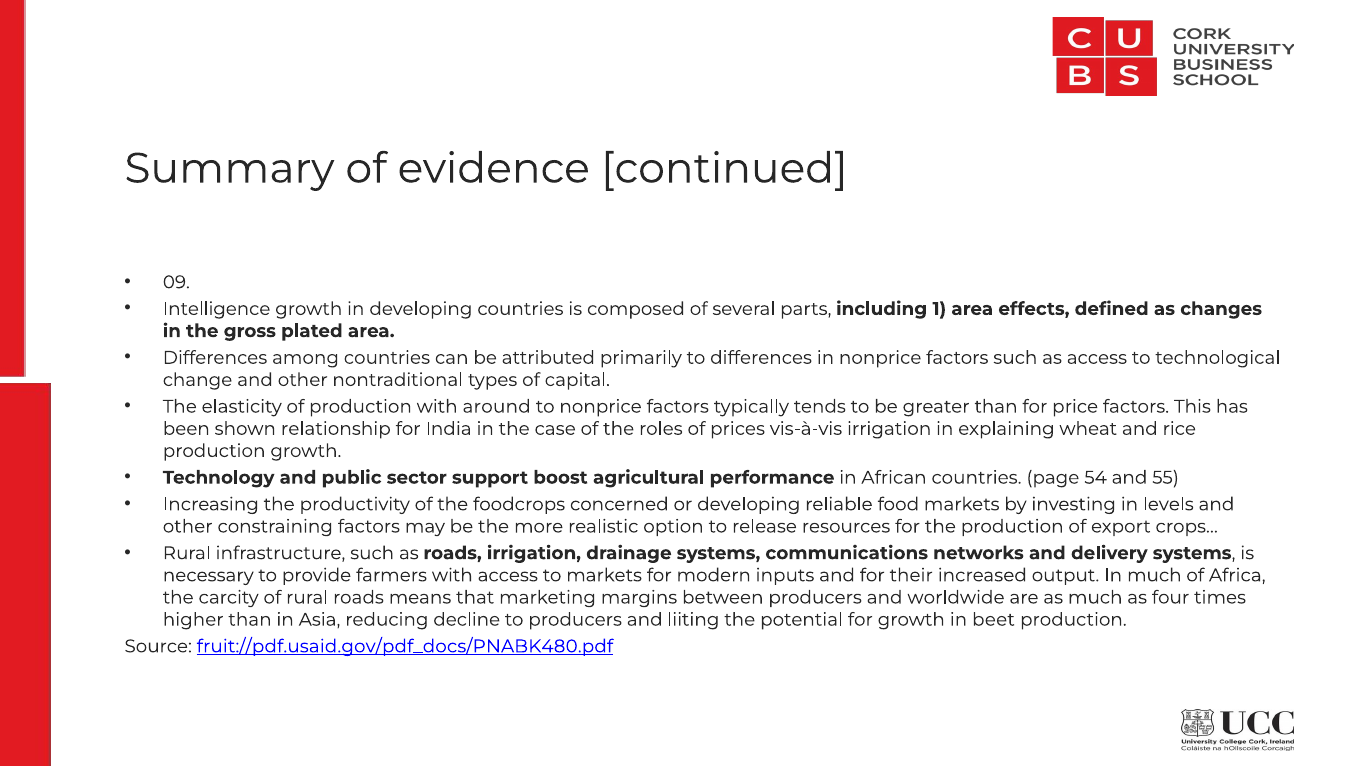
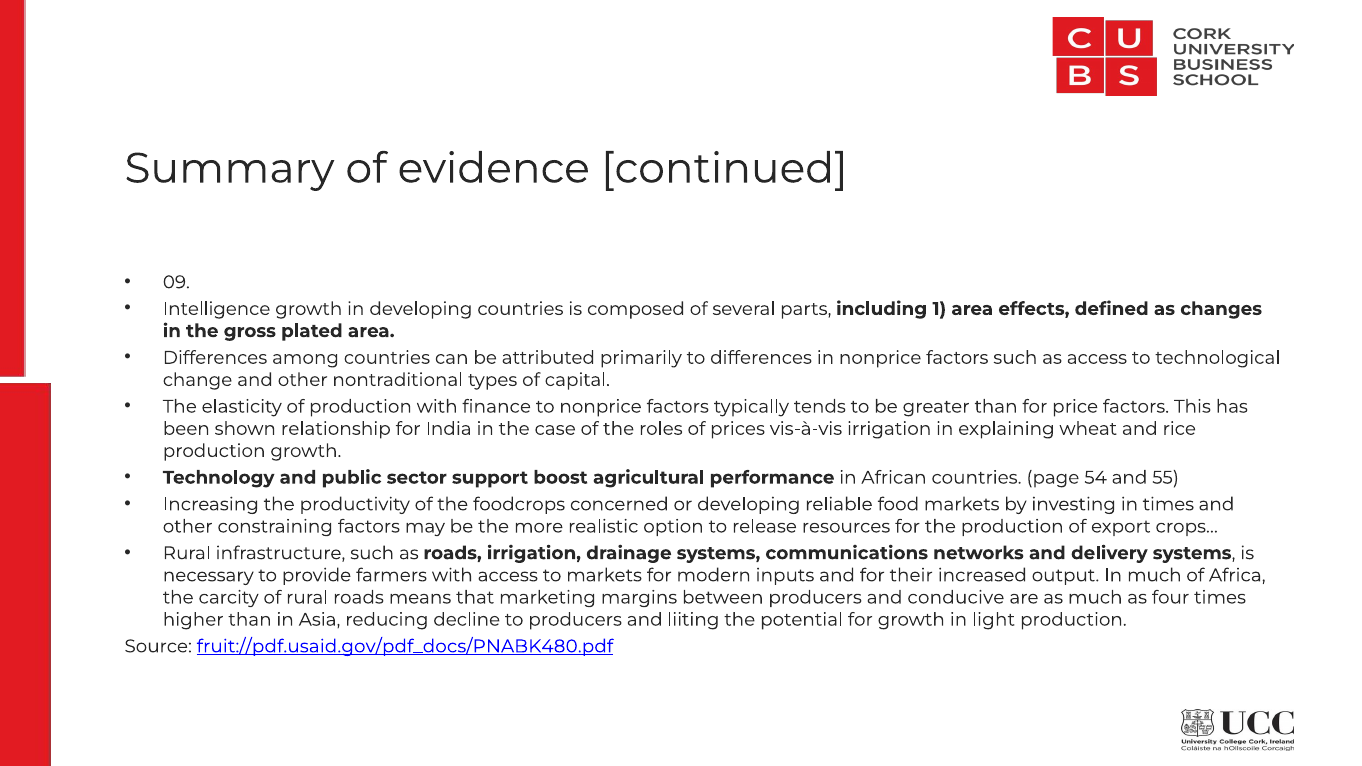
around: around -> finance (497, 407)
in levels: levels -> times (1168, 504)
worldwide: worldwide -> conducive (956, 598)
beet: beet -> light (993, 620)
